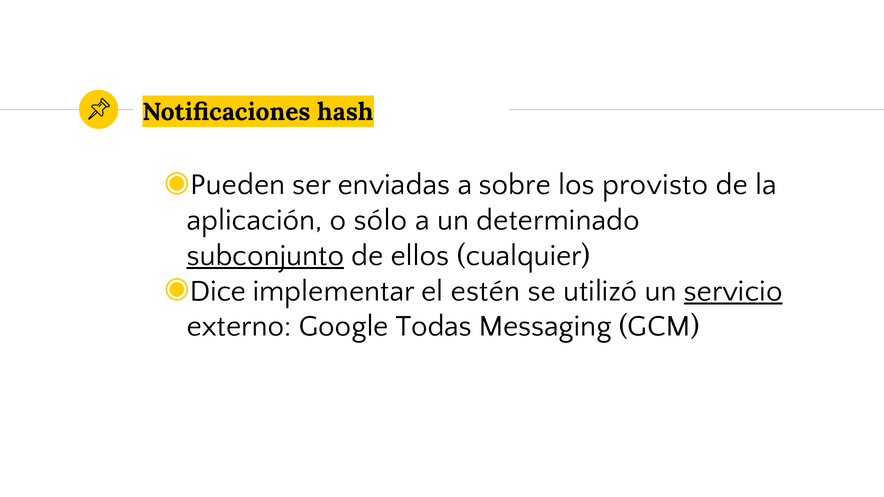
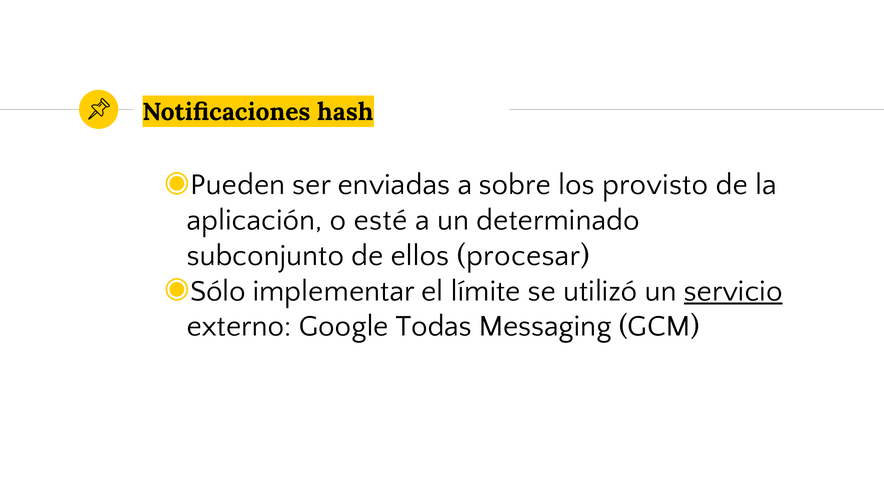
sólo: sólo -> esté (381, 220)
subconjunto underline: present -> none (265, 256)
cualquier: cualquier -> procesar (523, 256)
Dice: Dice -> Sólo (218, 291)
estén: estén -> límite (486, 291)
